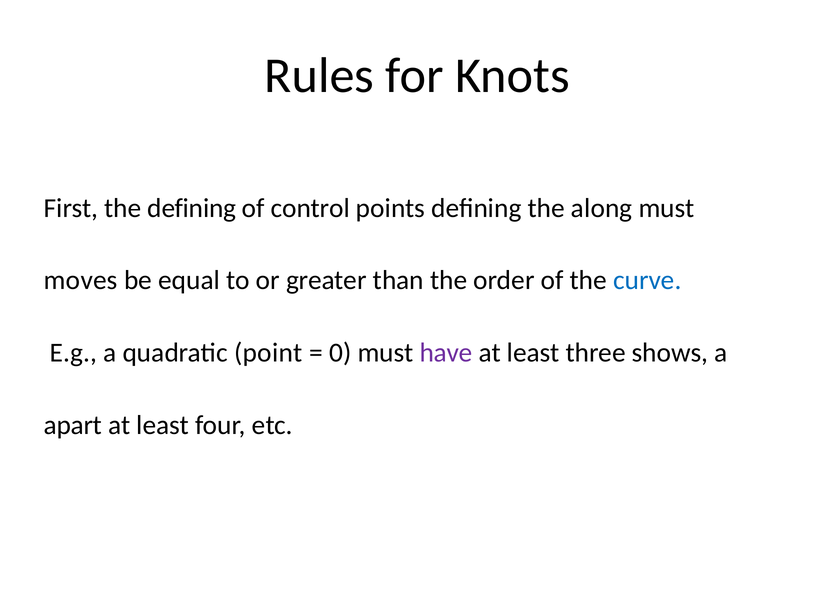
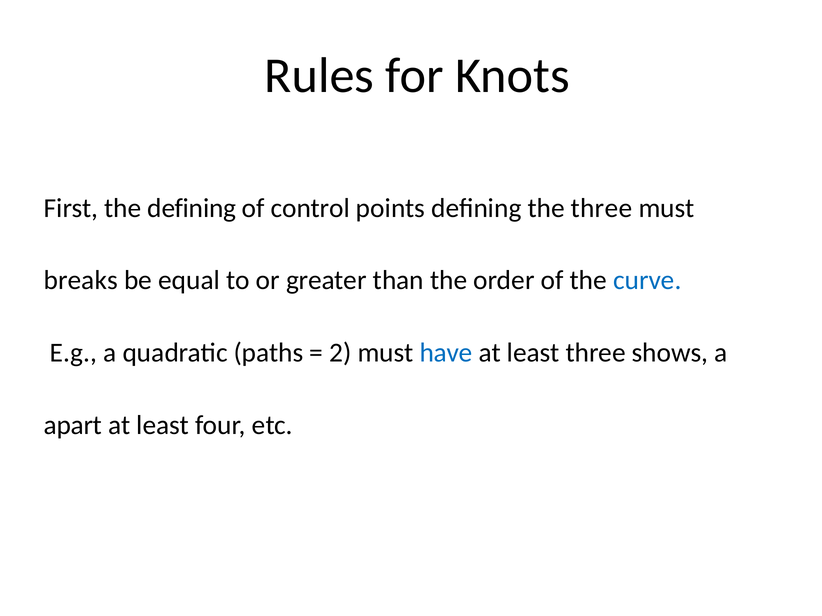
the along: along -> three (602, 208)
moves: moves -> breaks (81, 281)
point: point -> paths (268, 353)
0: 0 -> 2 (340, 353)
have colour: purple -> blue (446, 353)
